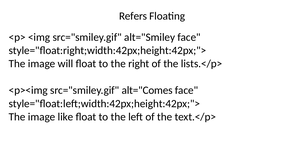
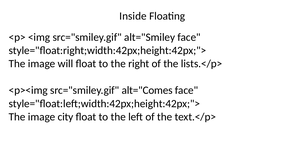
Refers: Refers -> Inside (133, 16)
like: like -> city (66, 117)
